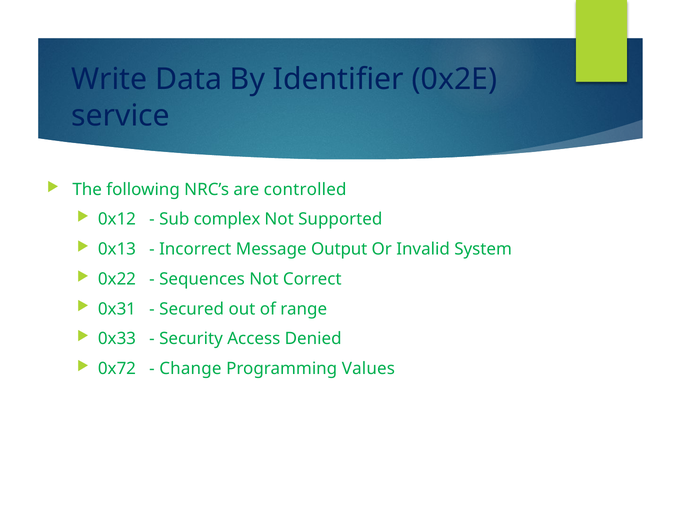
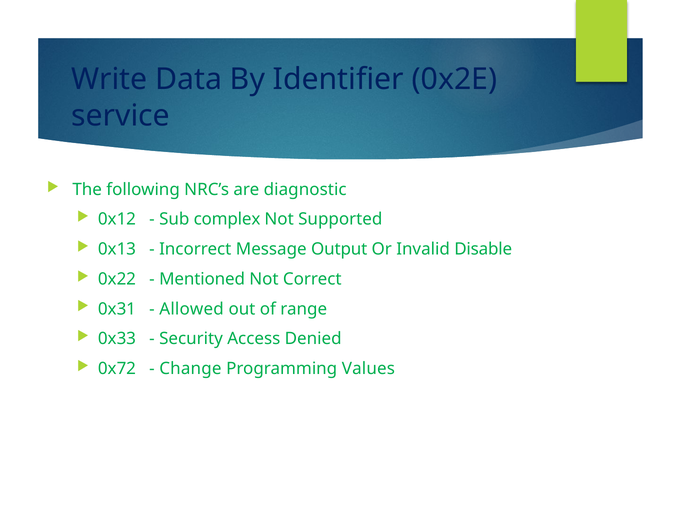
controlled: controlled -> diagnostic (305, 190)
System: System -> Disable (483, 249)
Sequences: Sequences -> Mentioned (202, 279)
Secured: Secured -> Allowed (192, 309)
